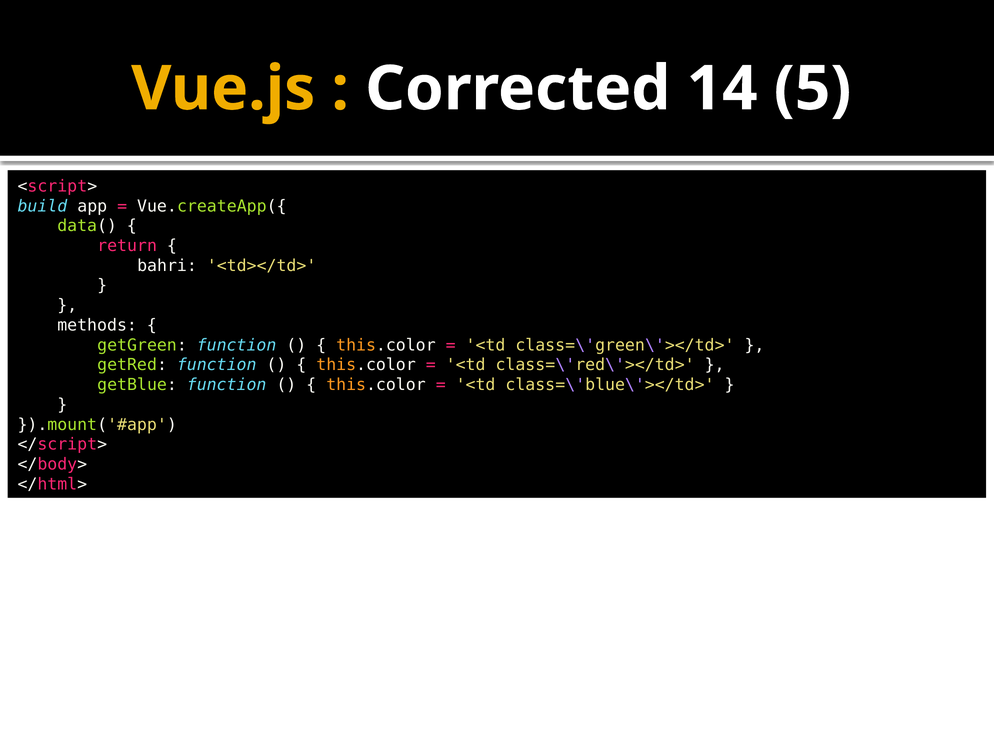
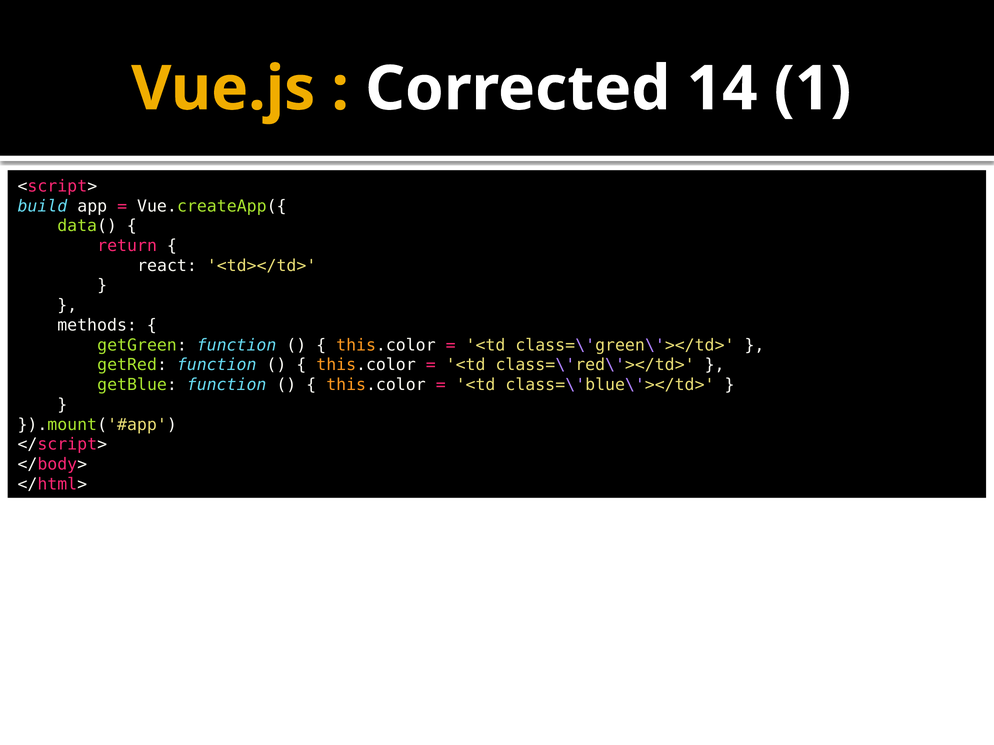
5: 5 -> 1 (813, 89)
bahri: bahri -> react (167, 266)
